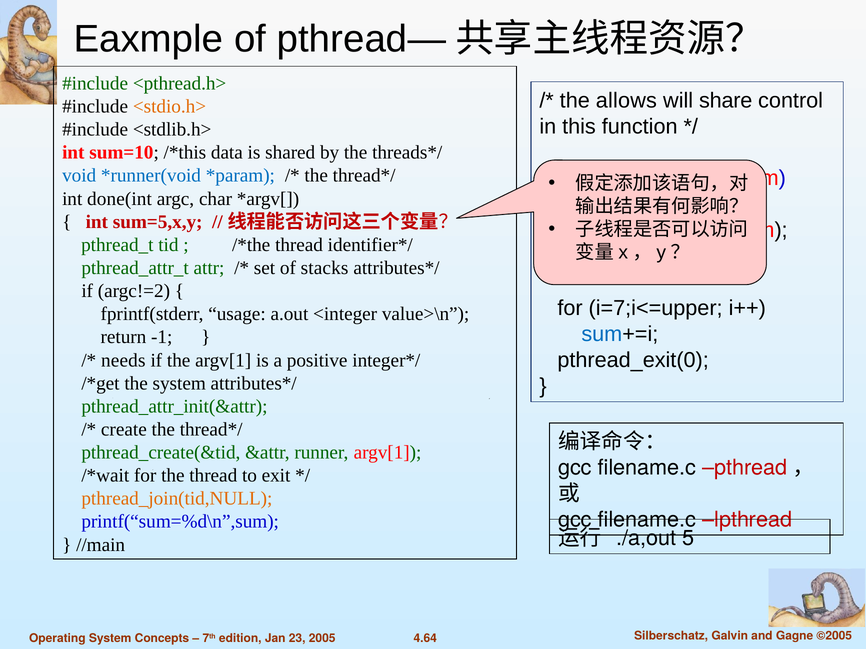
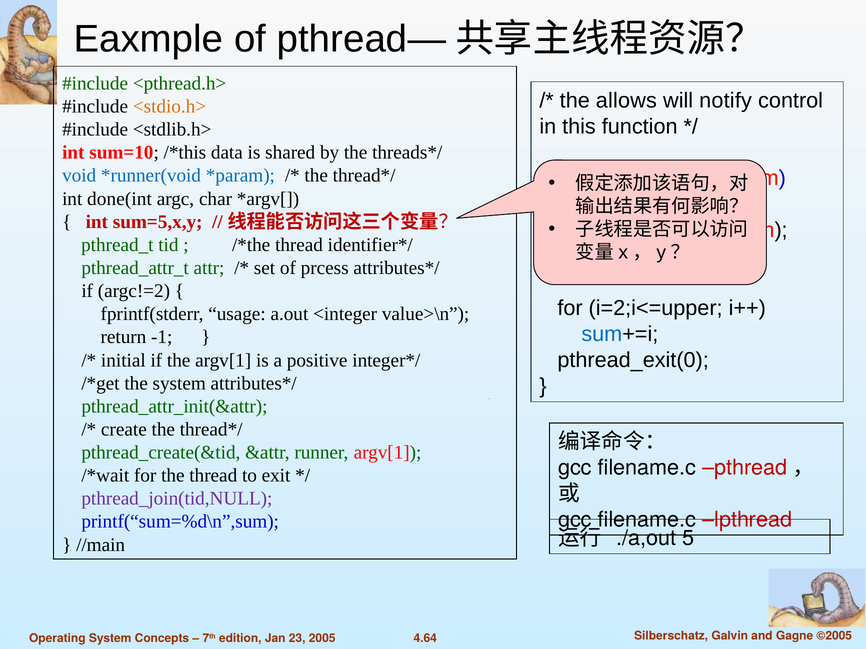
share: share -> notify (726, 101)
stacks: stacks -> prcess (325, 268)
i=7;i<=upper: i=7;i<=upper -> i=2;i<=upper (656, 308)
needs: needs -> initial (123, 360)
pthread_join(tid,NULL colour: orange -> purple (177, 499)
